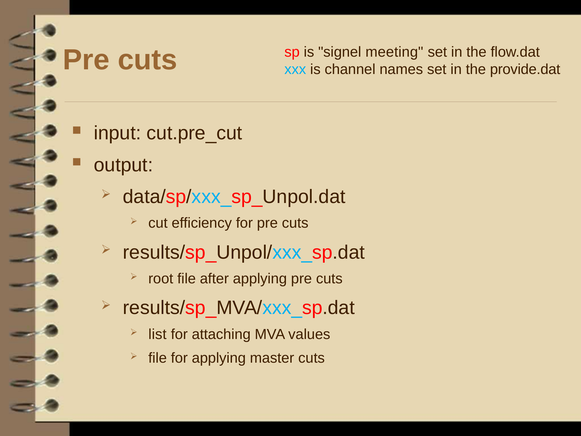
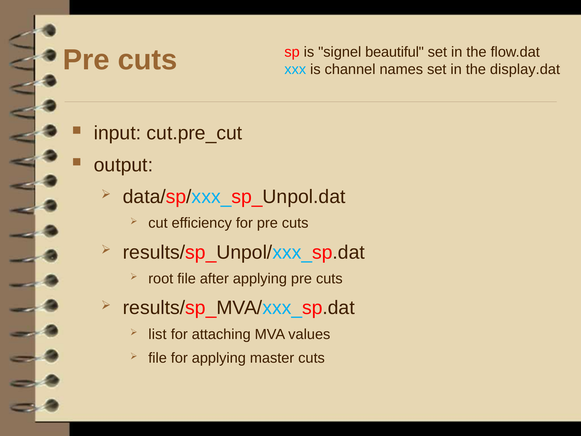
meeting: meeting -> beautiful (395, 52)
provide.dat: provide.dat -> display.dat (525, 69)
